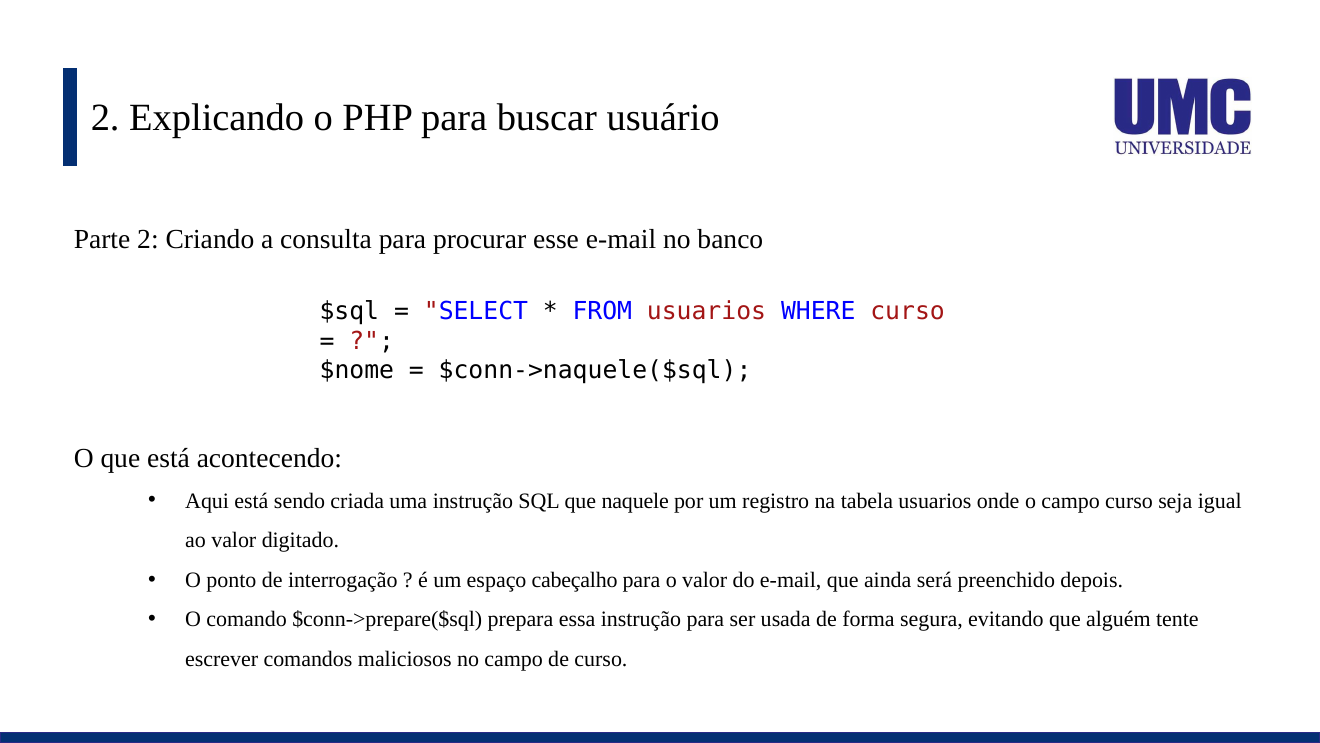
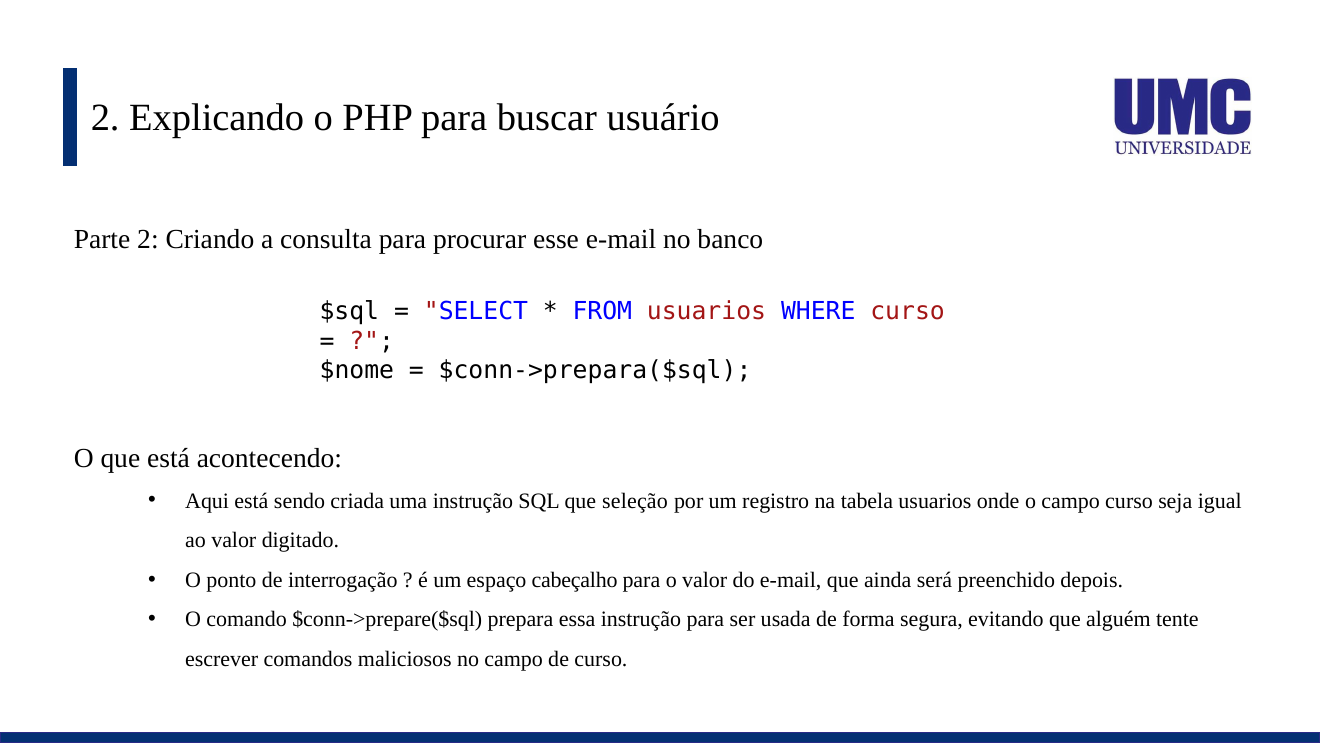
$conn->naquele($sql: $conn->naquele($sql -> $conn->prepara($sql (595, 371)
naquele: naquele -> seleção (635, 501)
